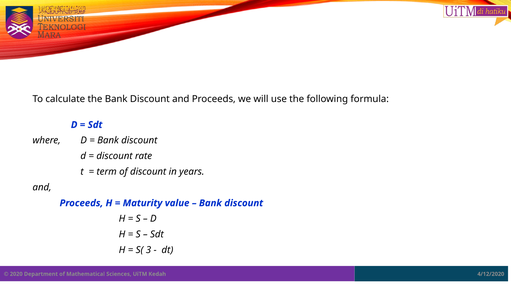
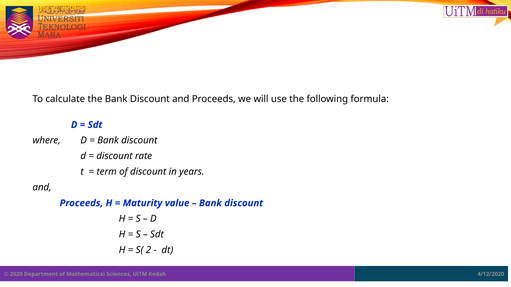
3: 3 -> 2 (149, 250)
